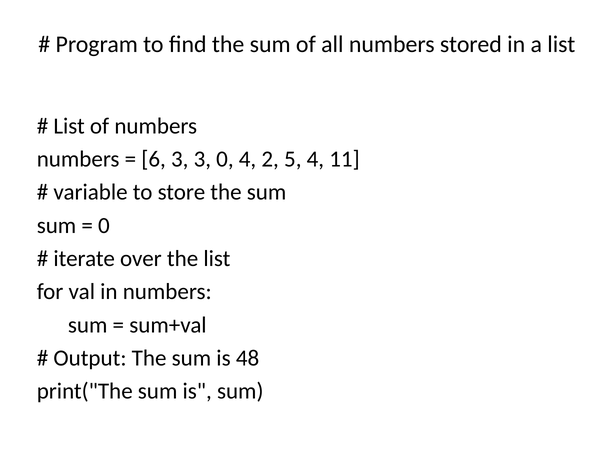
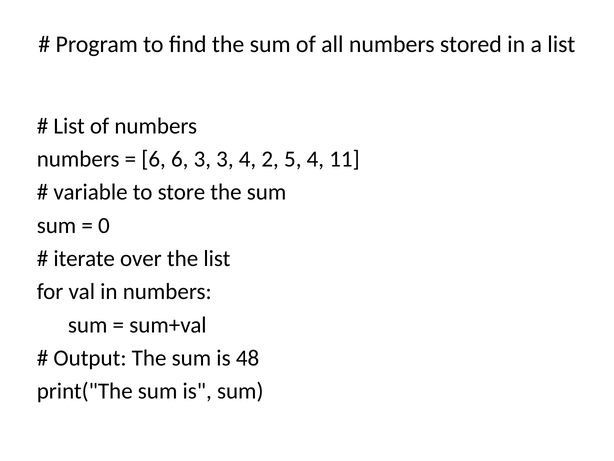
6 3: 3 -> 6 (180, 159)
3 0: 0 -> 3 (225, 159)
